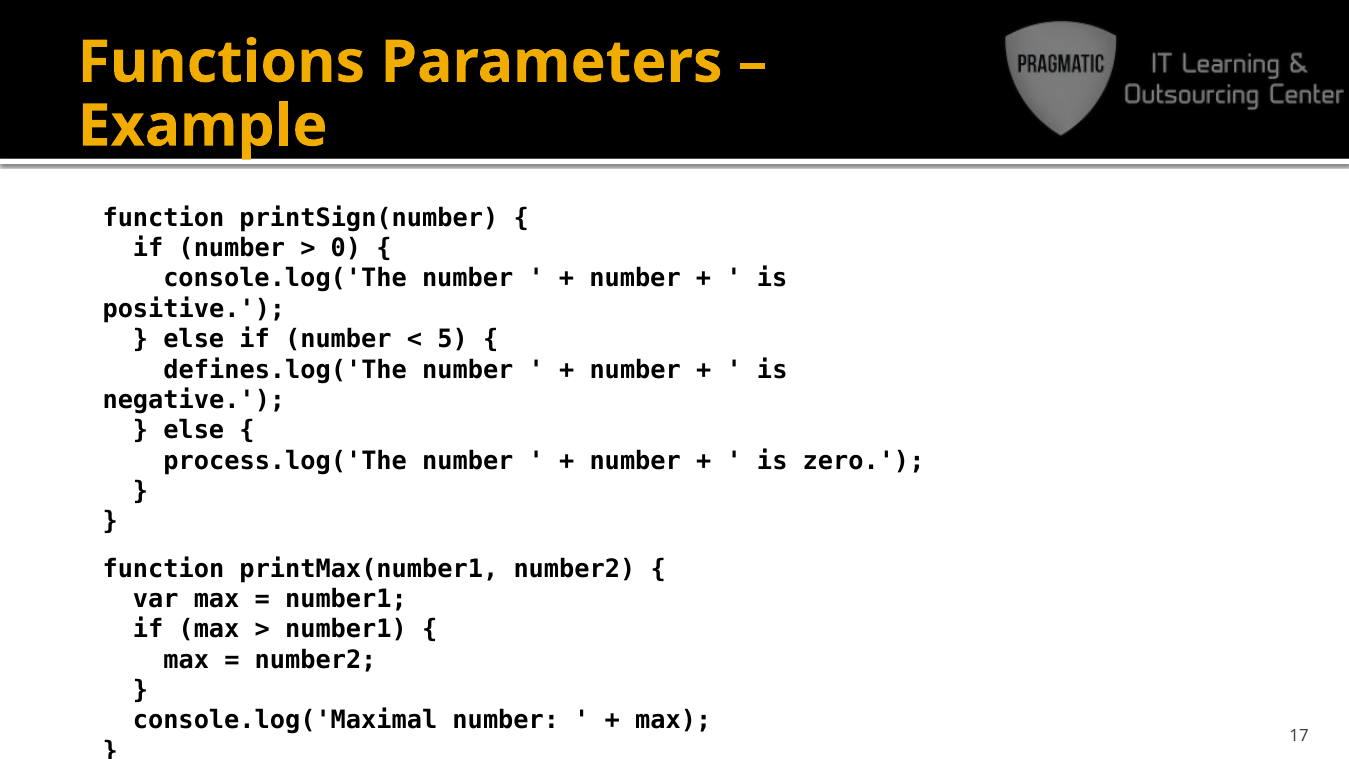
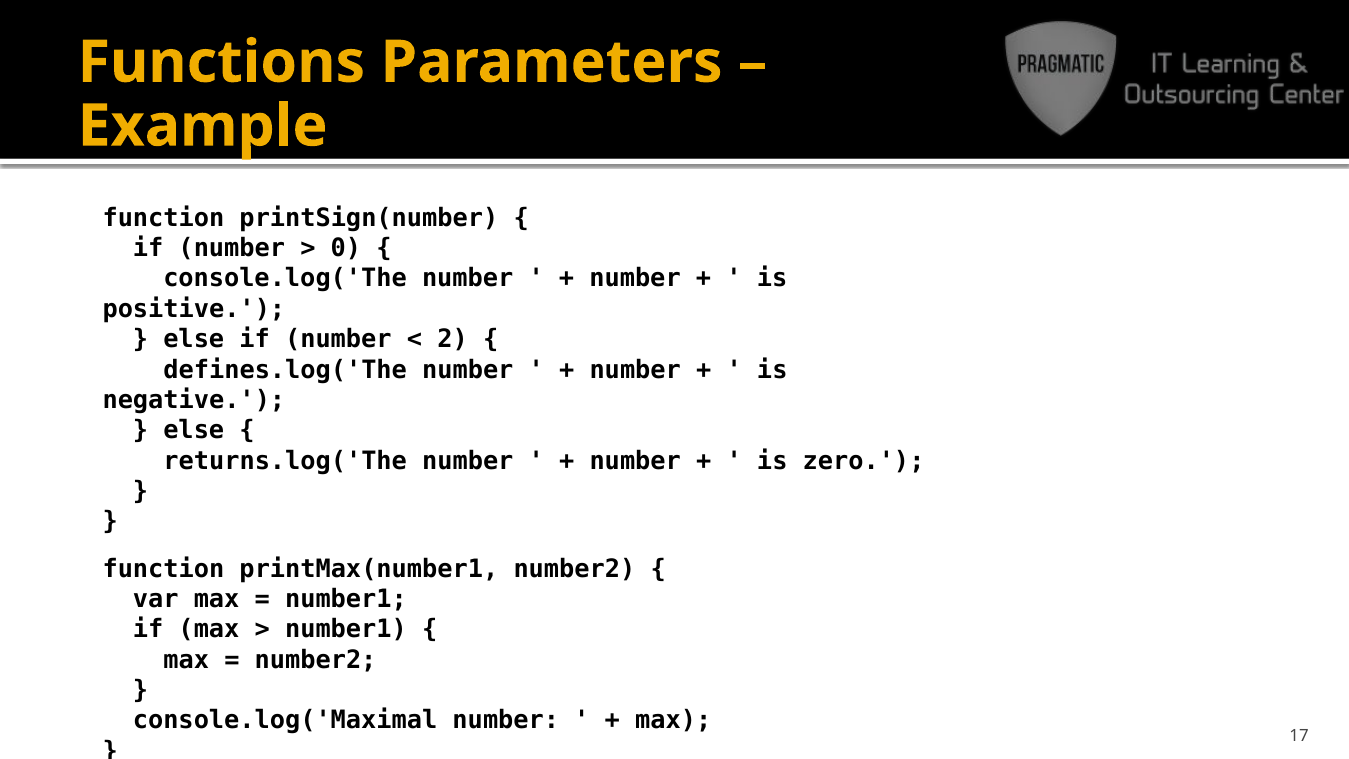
5: 5 -> 2 (453, 339)
process.log('The: process.log('The -> returns.log('The (285, 461)
